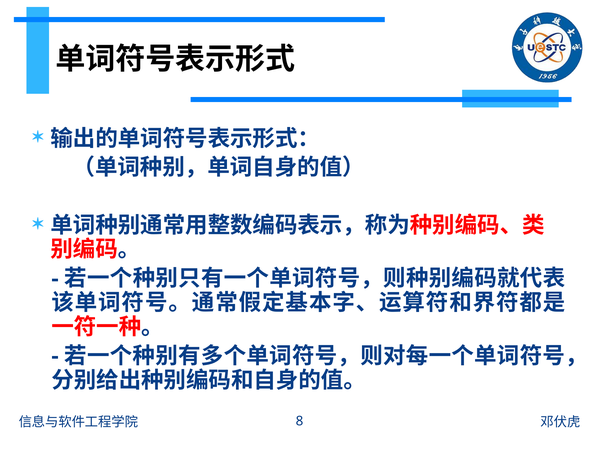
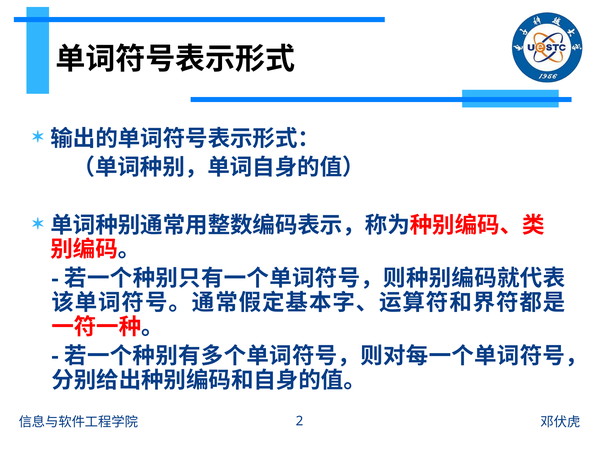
8: 8 -> 2 (299, 421)
